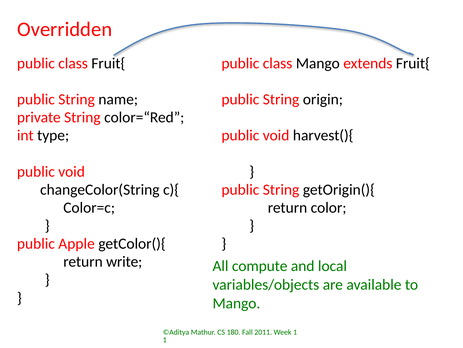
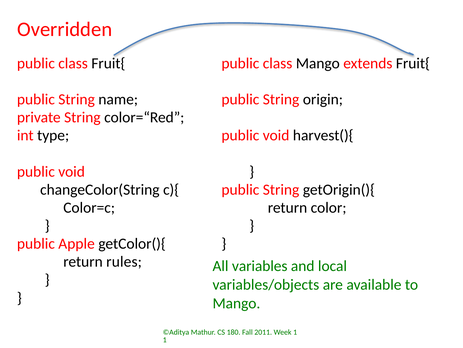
write: write -> rules (124, 261)
compute: compute -> variables (260, 266)
